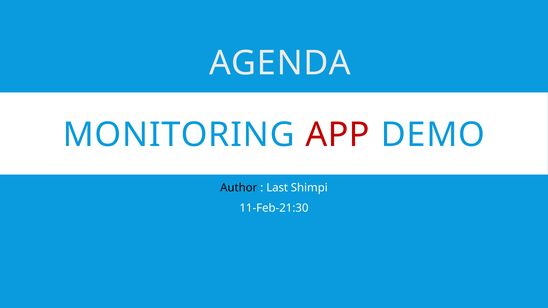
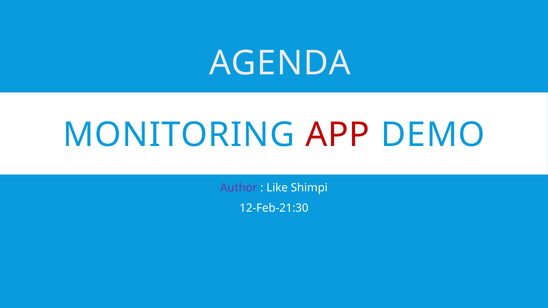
Author colour: black -> purple (239, 188)
Last: Last -> Like (277, 188)
11-Feb-21:30: 11-Feb-21:30 -> 12-Feb-21:30 (274, 208)
